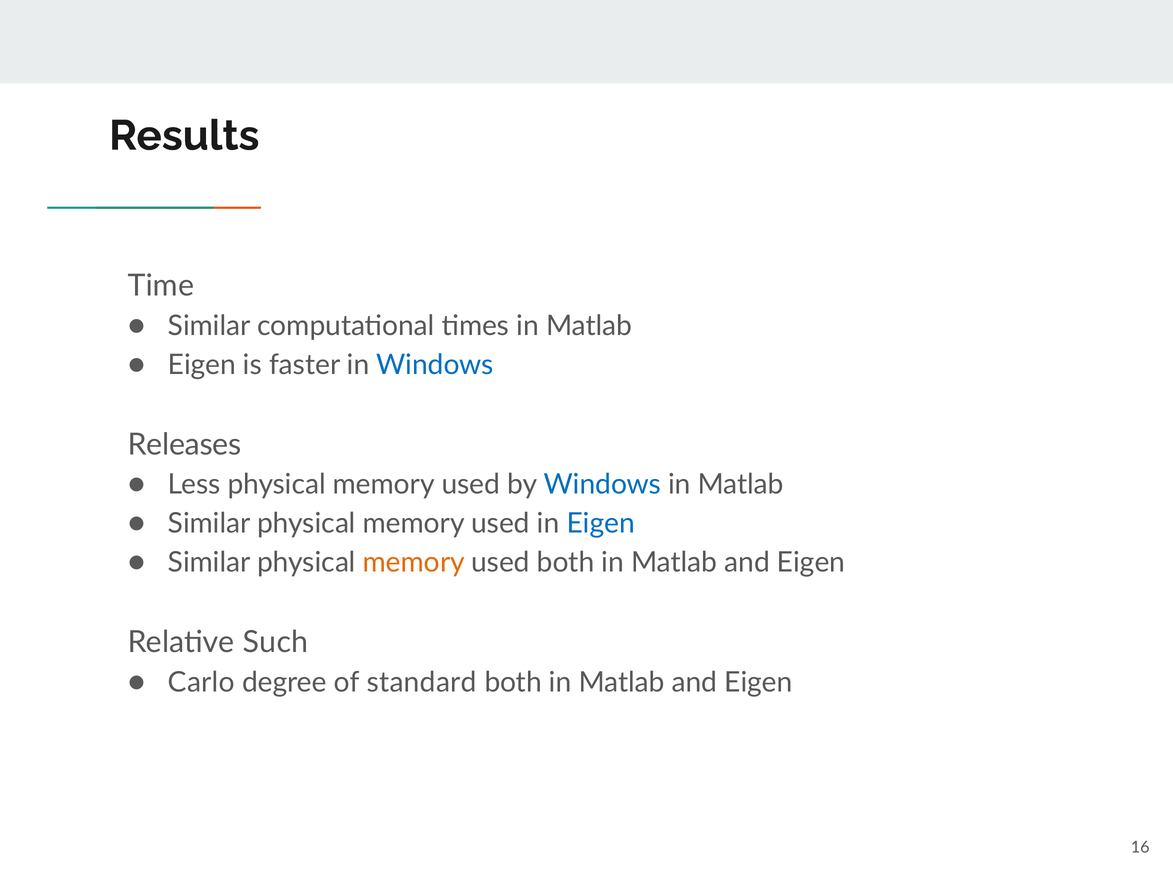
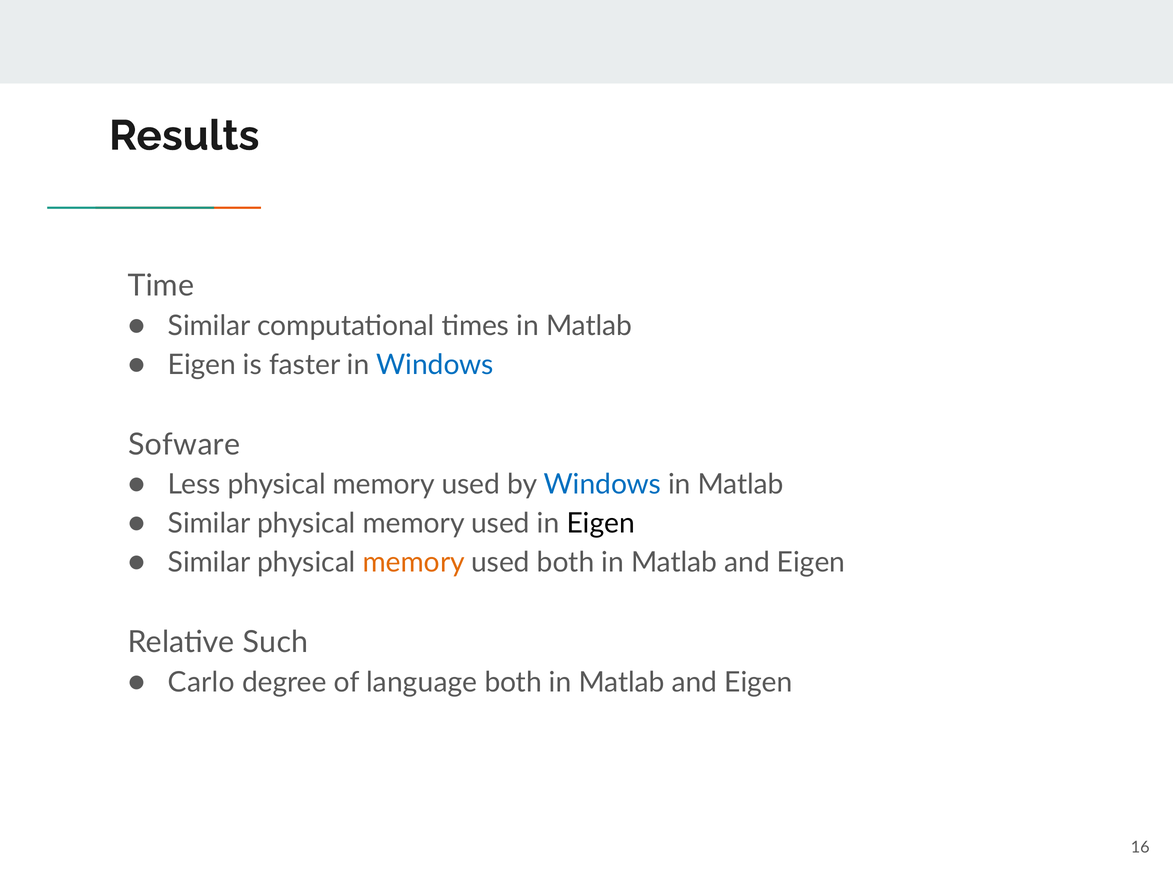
Releases: Releases -> Sofware (184, 444)
Eigen colour: blue -> black (601, 523)
standard: standard -> language (422, 682)
